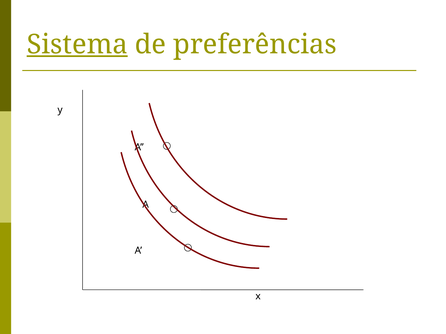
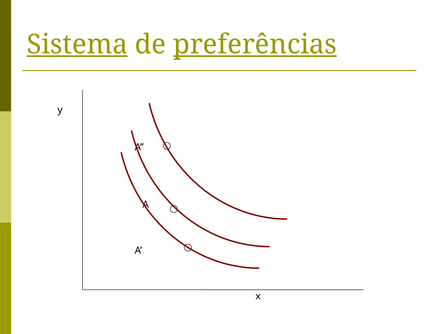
preferências underline: none -> present (255, 45)
